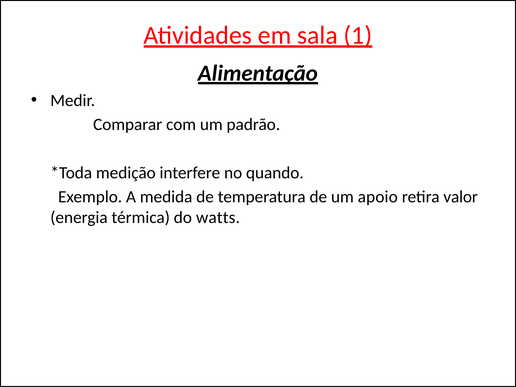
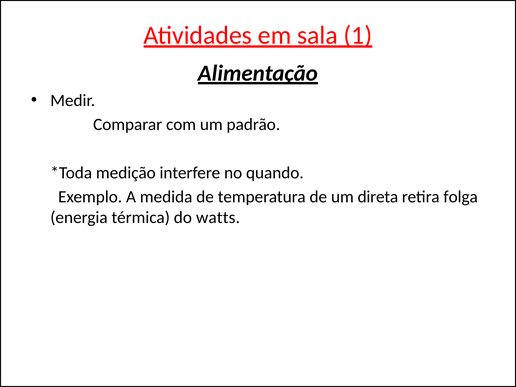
apoio: apoio -> direta (378, 197)
valor: valor -> folga (461, 197)
